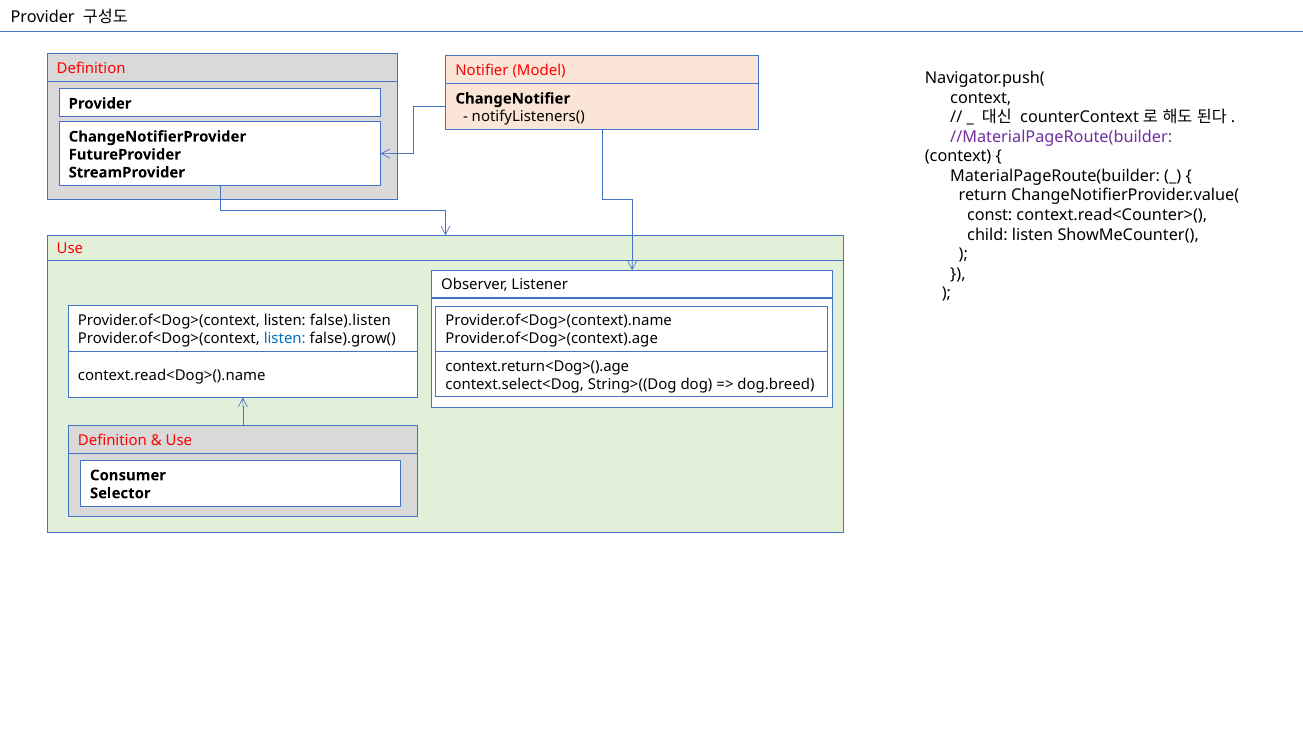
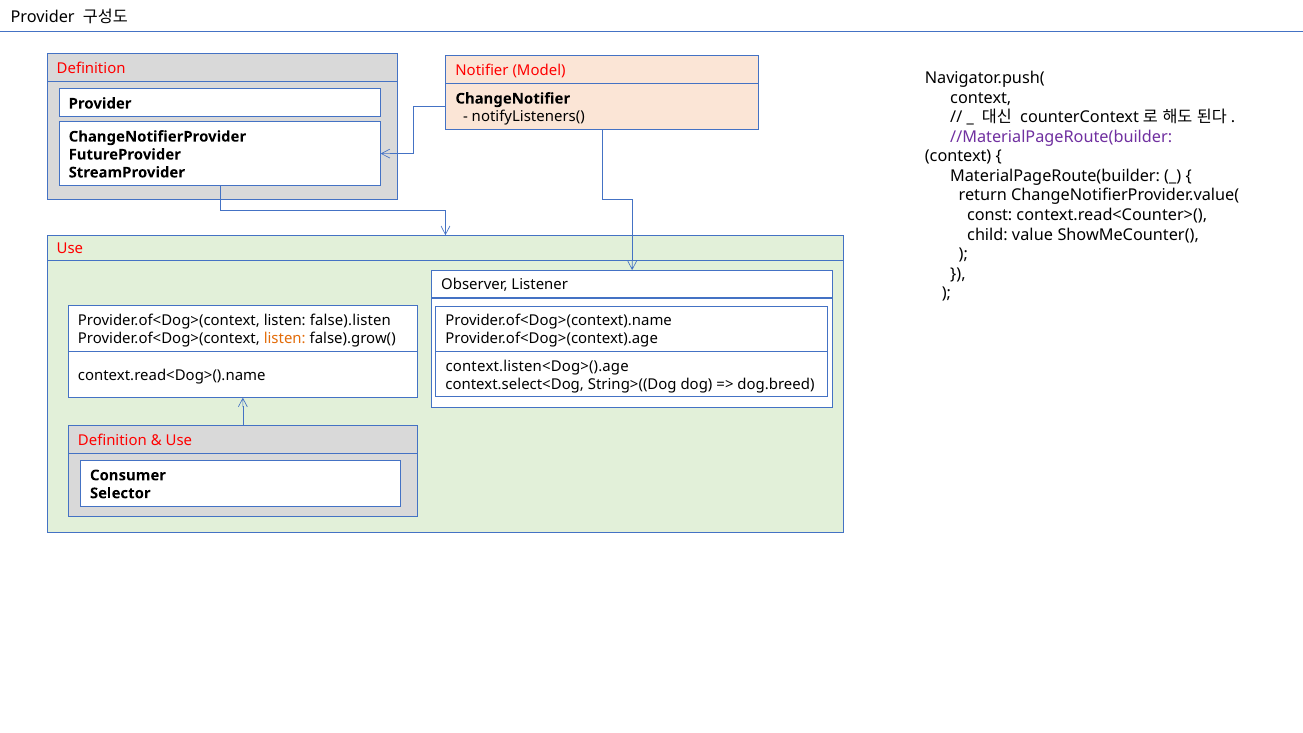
child listen: listen -> value (1033, 235)
listen colour: blue -> orange (285, 339)
context.return<Dog>().age: context.return<Dog>().age -> context.listen<Dog>().age (537, 366)
